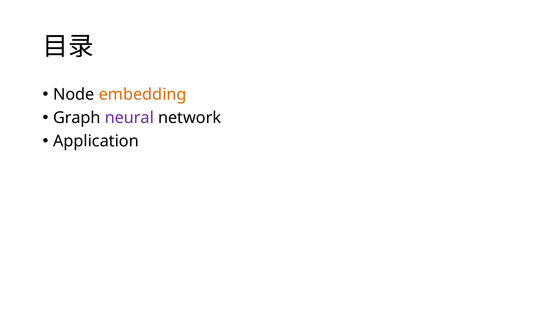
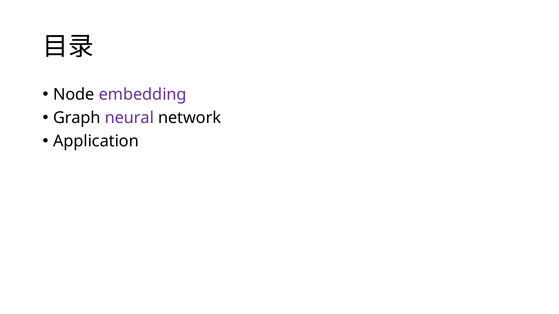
embedding colour: orange -> purple (143, 95)
